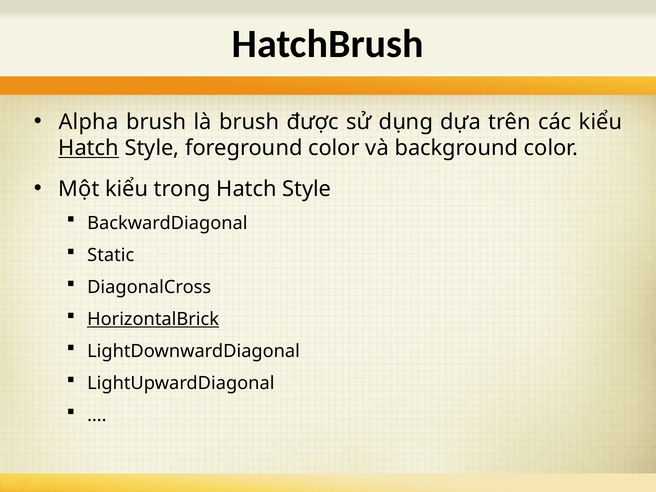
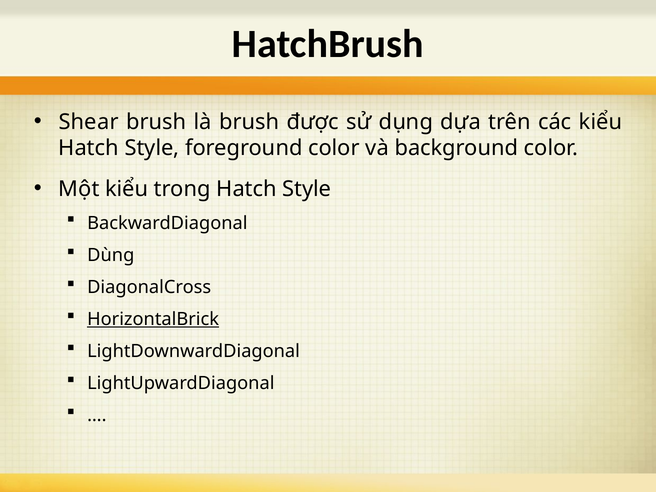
Alpha: Alpha -> Shear (89, 122)
Hatch underline: present -> none (89, 148)
Static: Static -> Dùng (111, 255)
